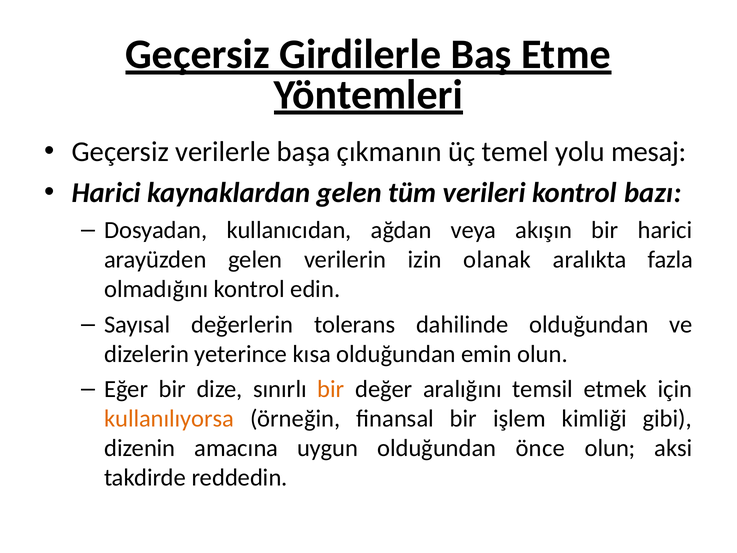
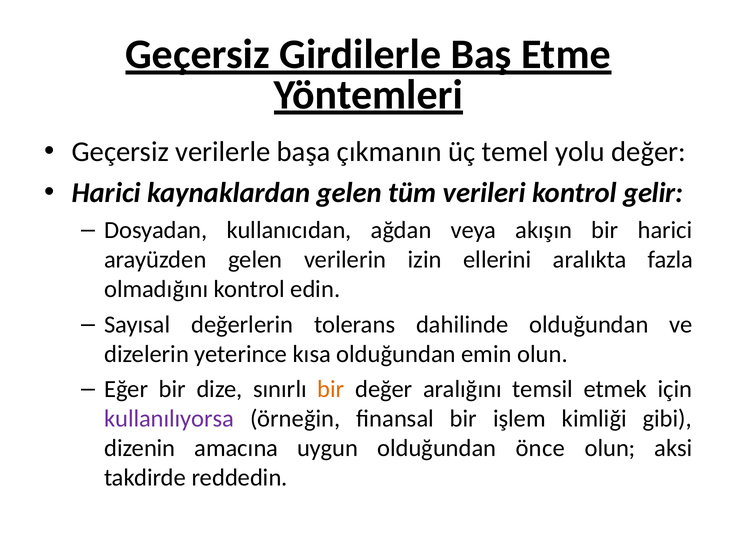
yolu mesaj: mesaj -> değer (649, 152)
bazı: bazı -> gelir (653, 193)
olanak: olanak -> ellerini (497, 260)
kullanılıyorsa colour: orange -> purple (169, 419)
